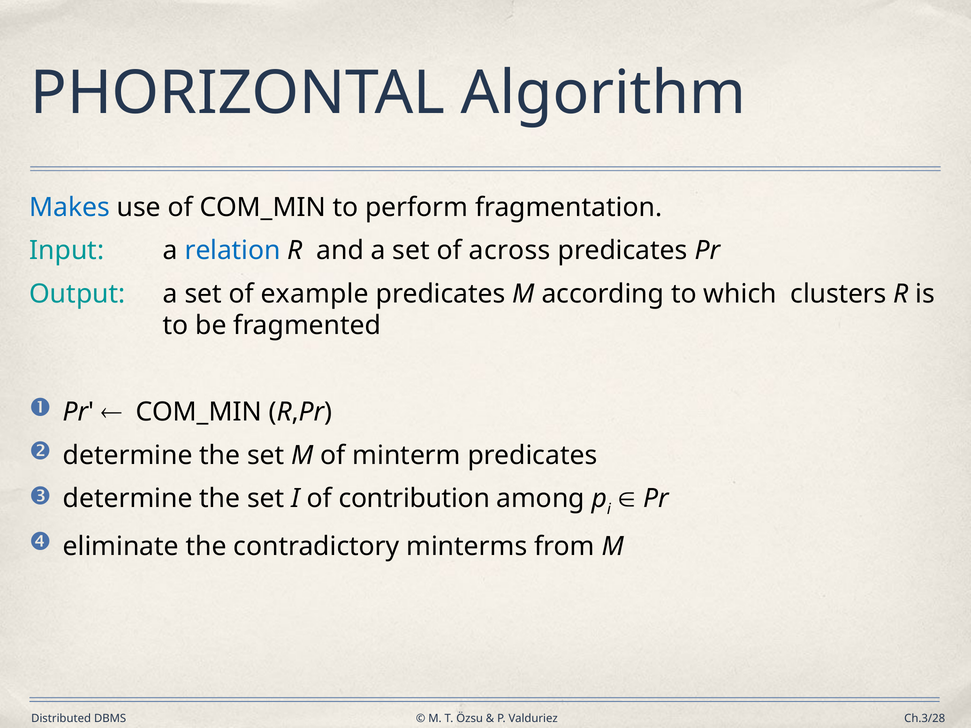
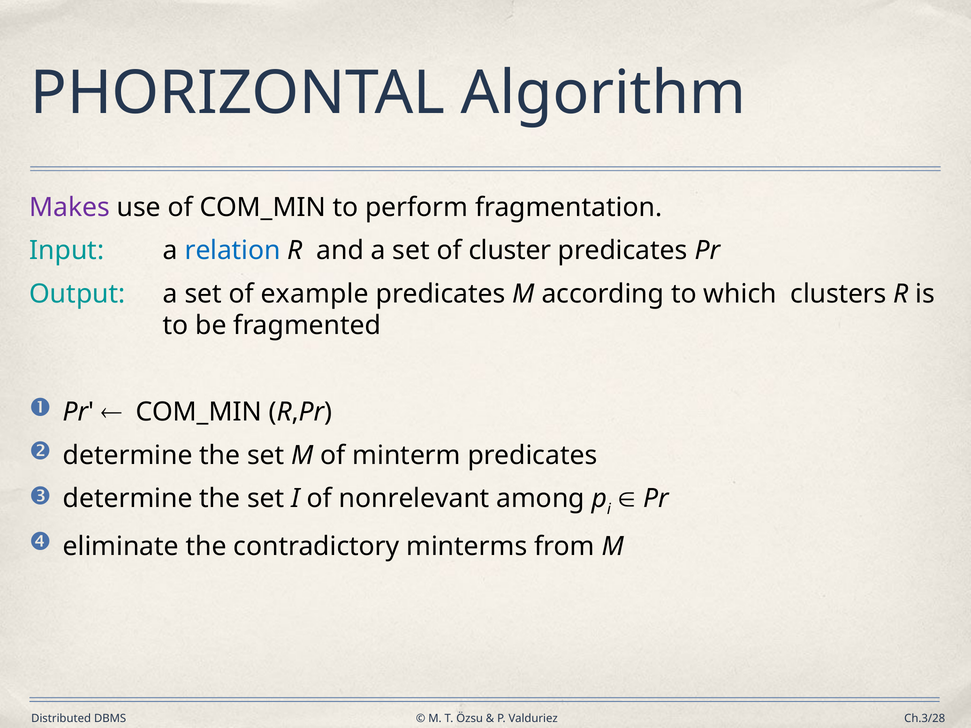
Makes colour: blue -> purple (70, 207)
across: across -> cluster (510, 251)
contribution: contribution -> nonrelevant (414, 499)
